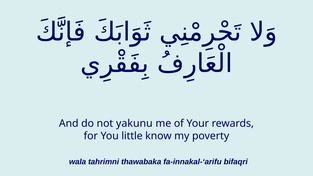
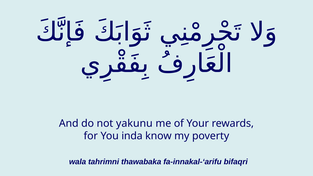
little: little -> inda (132, 136)
